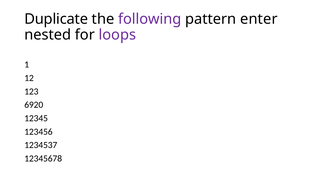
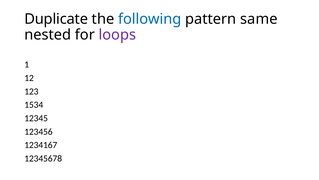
following colour: purple -> blue (150, 19)
enter: enter -> same (259, 19)
6920: 6920 -> 1534 (34, 105)
1234537: 1234537 -> 1234167 (41, 145)
